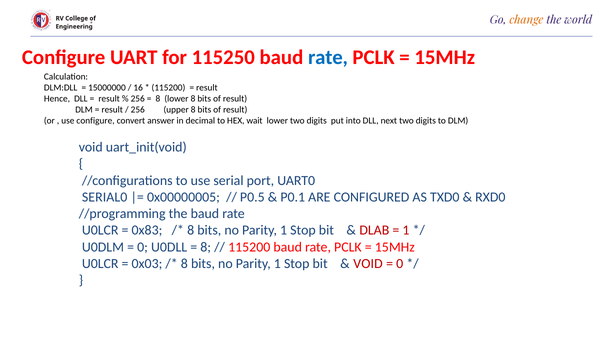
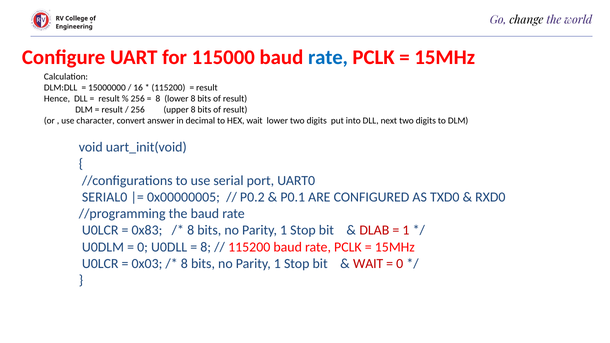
change colour: orange -> black (526, 20)
115250: 115250 -> 115000 (223, 58)
use configure: configure -> character (96, 121)
P0.5: P0.5 -> P0.2 (252, 197)
VOID: VOID -> WAIT (368, 264)
